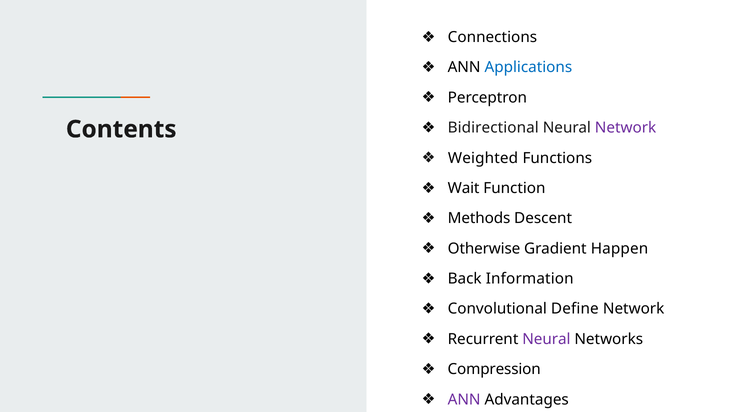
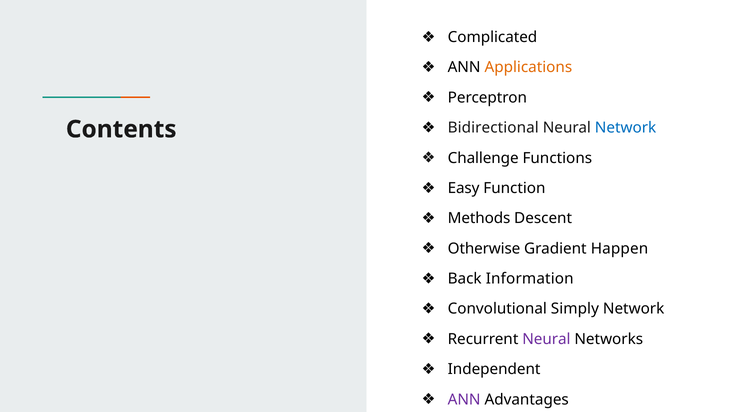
Connections: Connections -> Complicated (492, 37)
Applications colour: blue -> orange (528, 67)
Network colour: purple -> blue (626, 128)
Weighted: Weighted -> Challenge (483, 158)
Wait: Wait -> Easy (464, 188)
Define: Define -> Simply (575, 309)
Compression: Compression -> Independent (494, 370)
